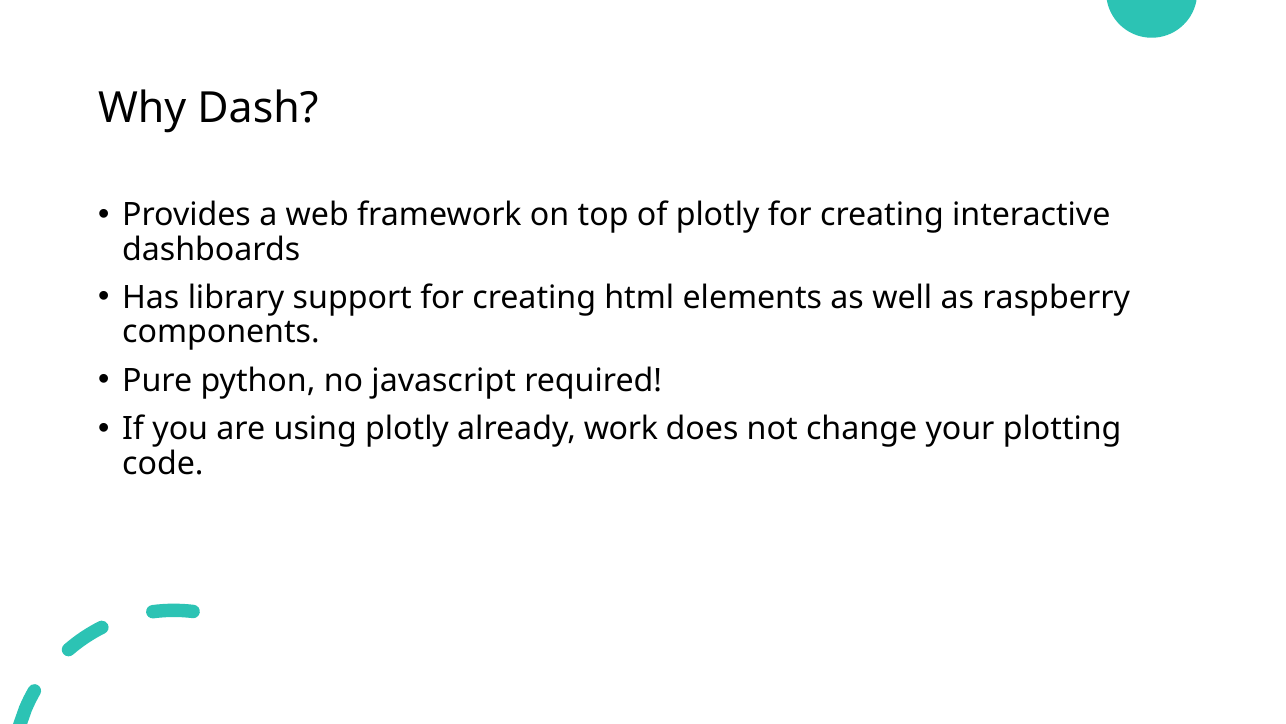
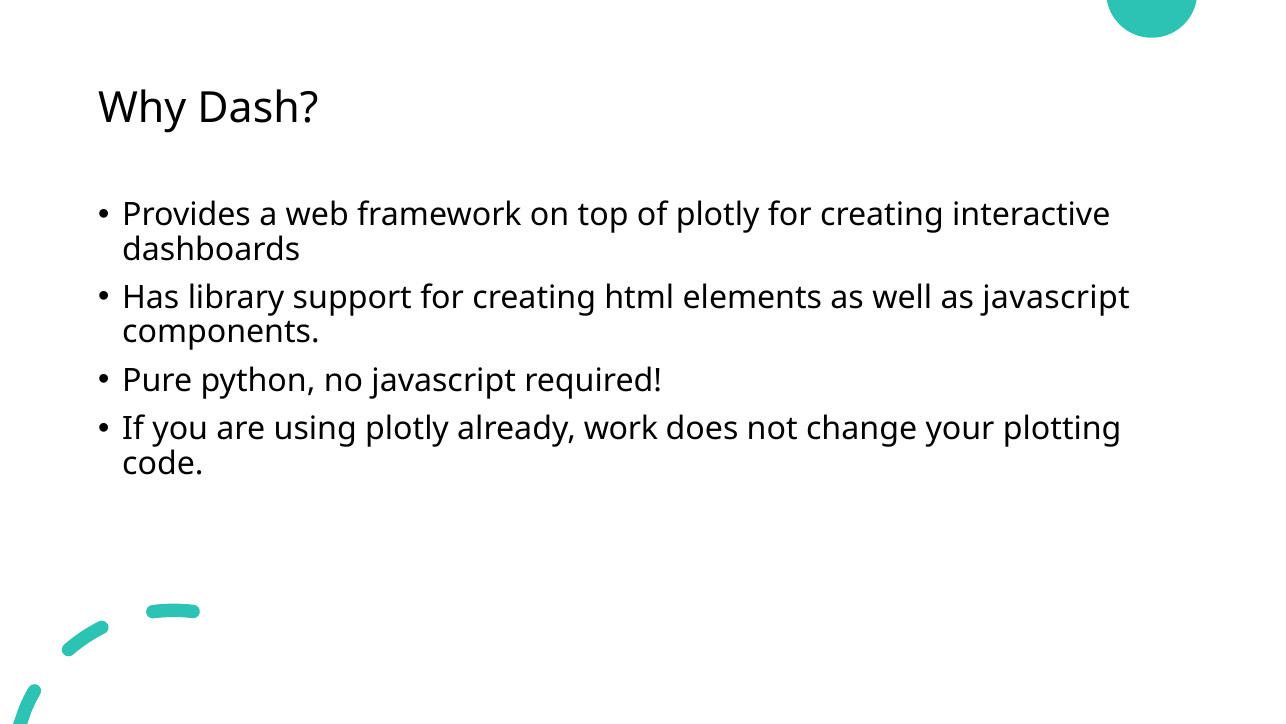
as raspberry: raspberry -> javascript (1056, 297)
